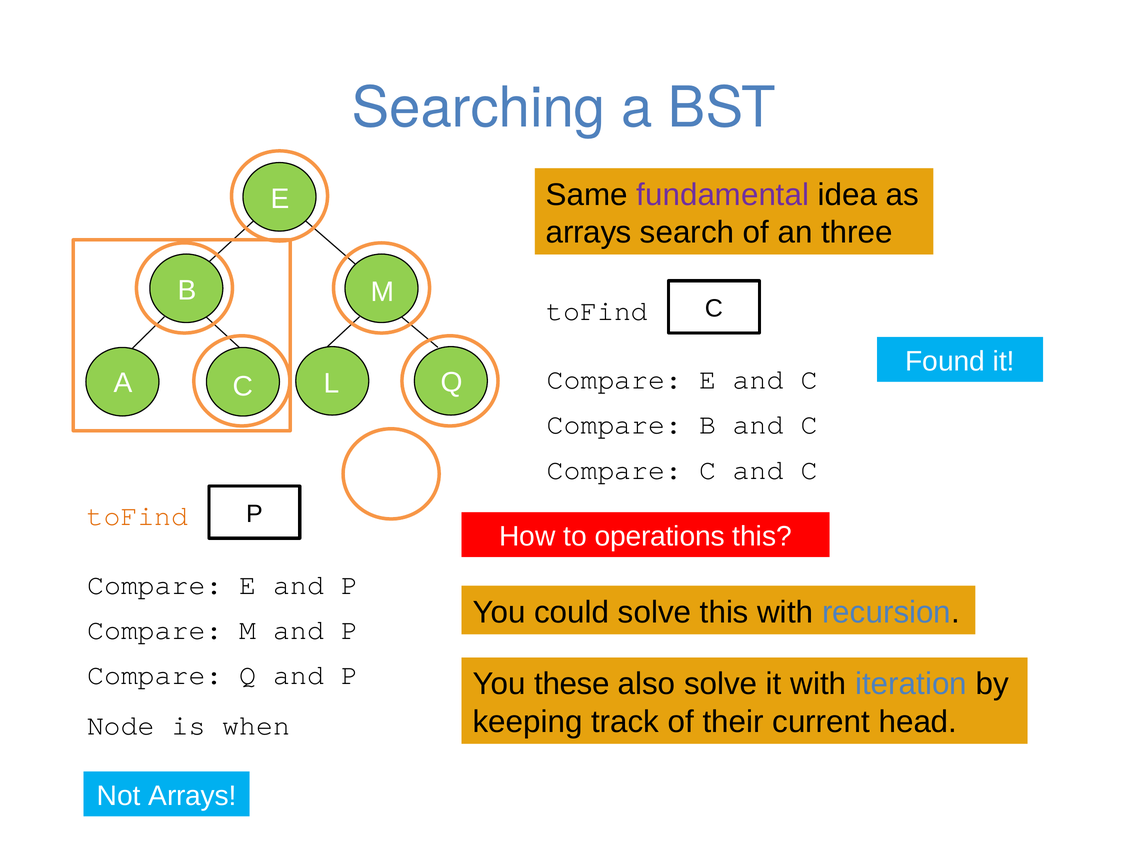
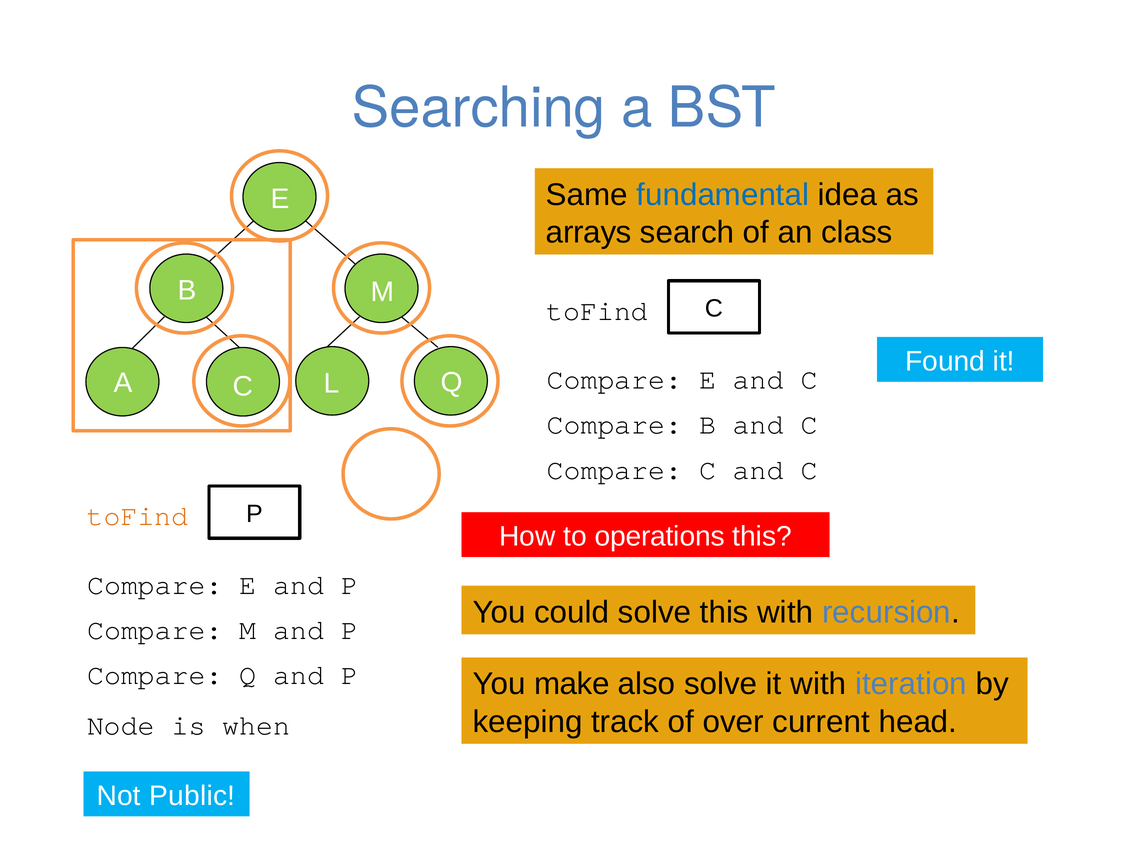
fundamental colour: purple -> blue (723, 195)
three: three -> class (857, 232)
these: these -> make (572, 684)
their: their -> over (733, 722)
Not Arrays: Arrays -> Public (192, 796)
